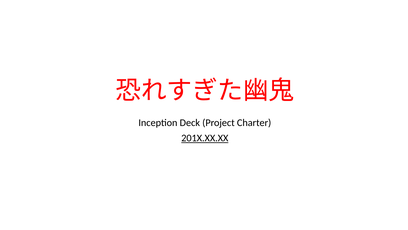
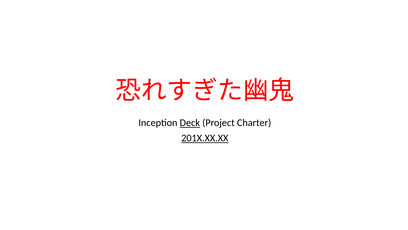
Deck underline: none -> present (190, 123)
